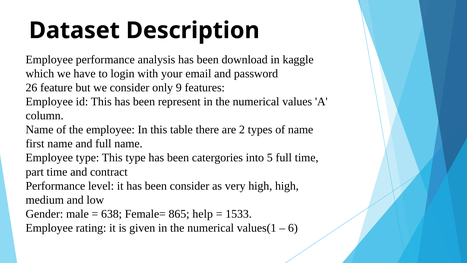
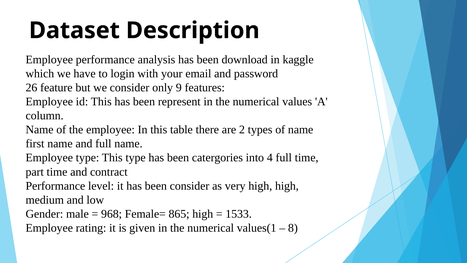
5: 5 -> 4 (270, 158)
638: 638 -> 968 (112, 214)
865 help: help -> high (203, 214)
6: 6 -> 8 (293, 228)
